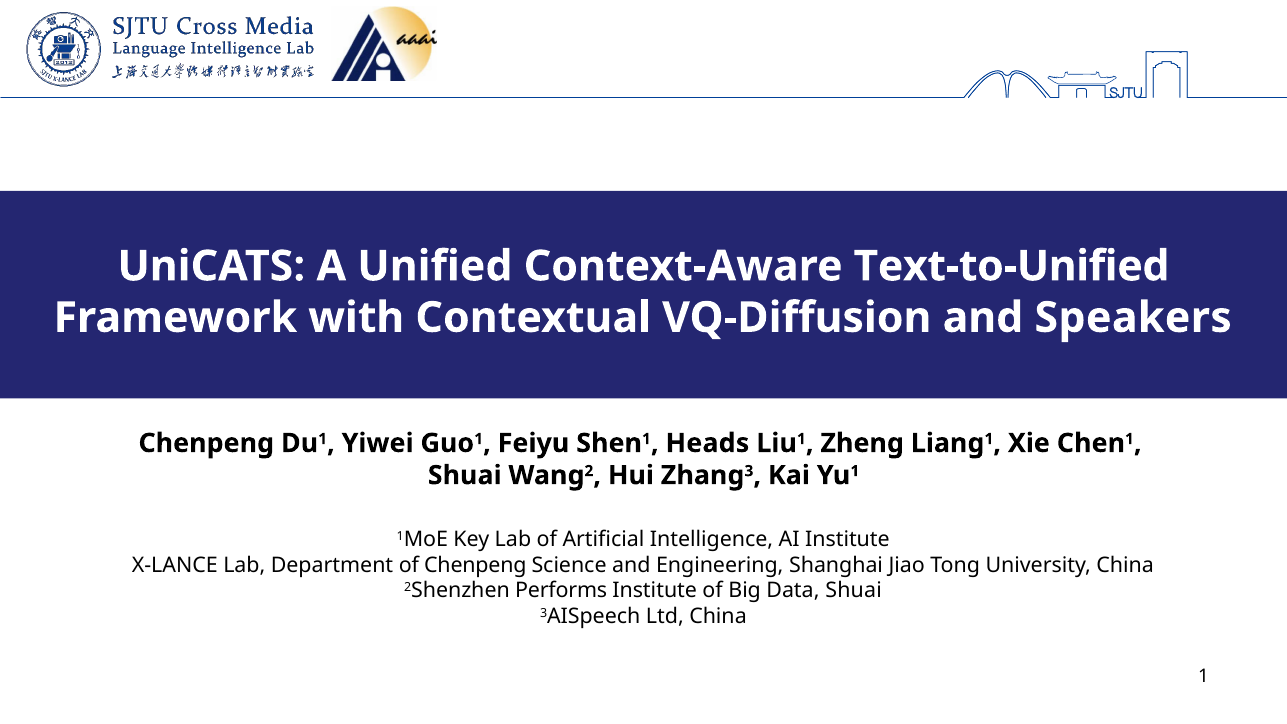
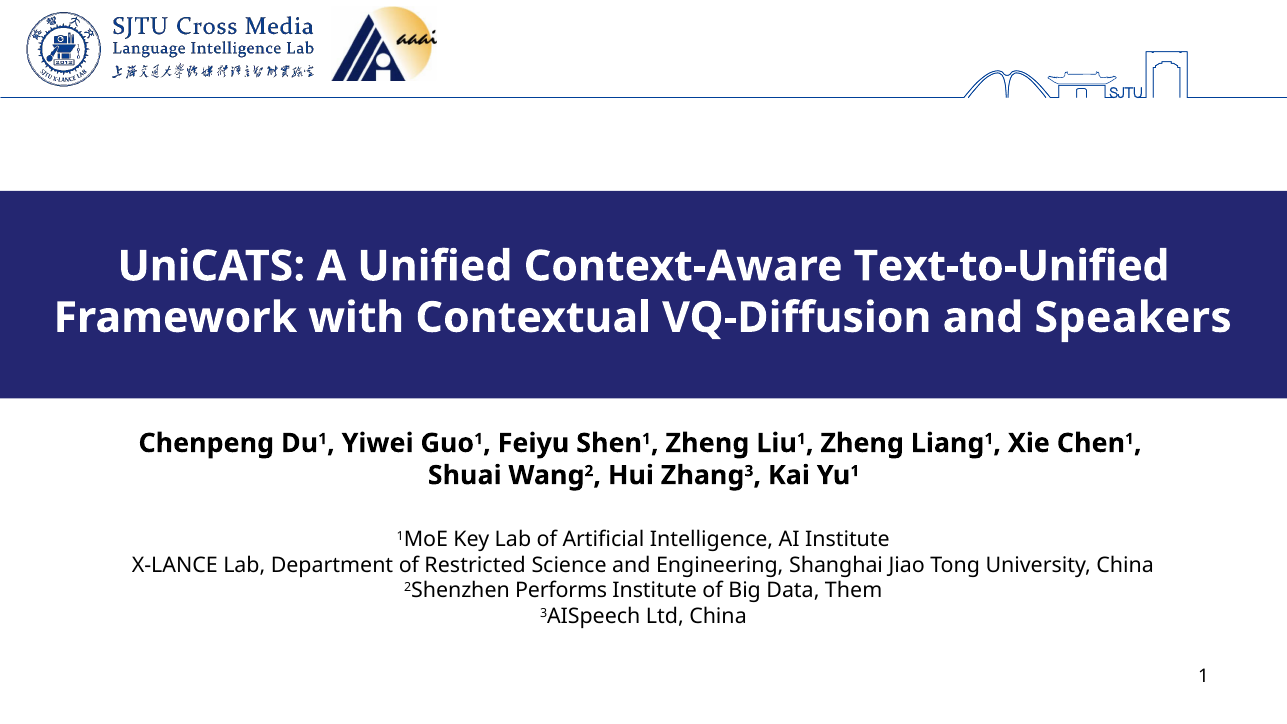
Shen1 Heads: Heads -> Zheng (707, 443)
of Chenpeng: Chenpeng -> Restricted (475, 565)
Data Shuai: Shuai -> Them (854, 591)
